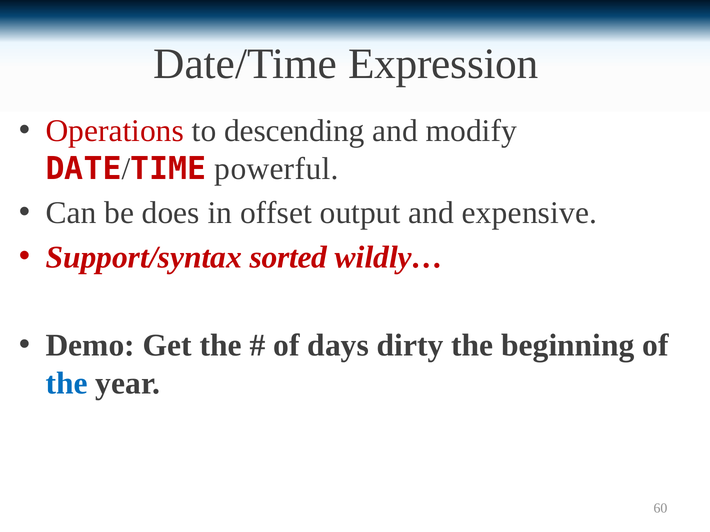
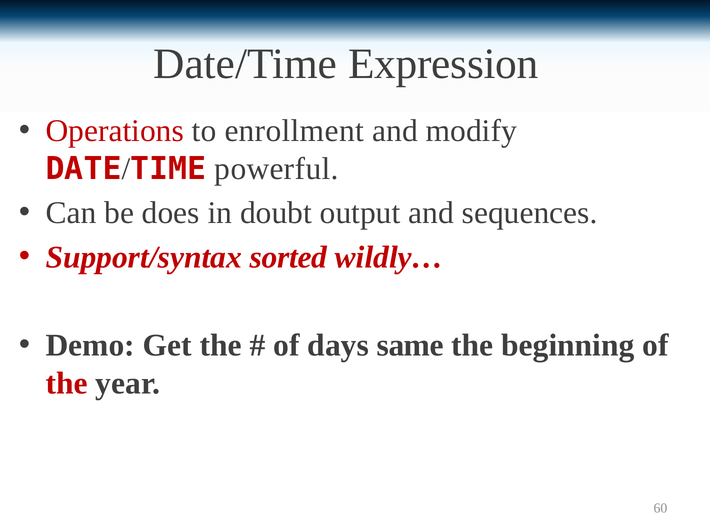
descending: descending -> enrollment (294, 131)
offset: offset -> doubt (276, 213)
expensive: expensive -> sequences (530, 213)
dirty: dirty -> same (410, 346)
the colour: blue -> red (67, 384)
